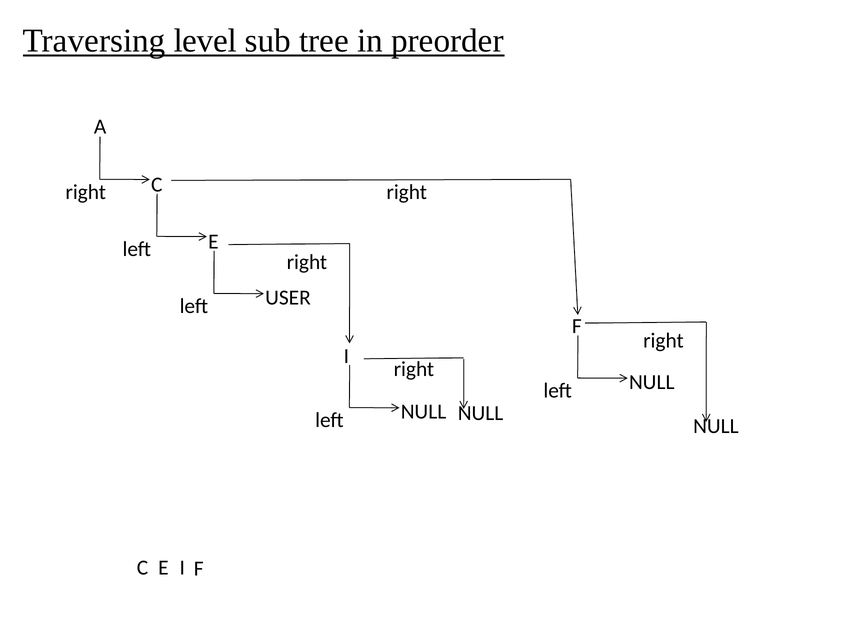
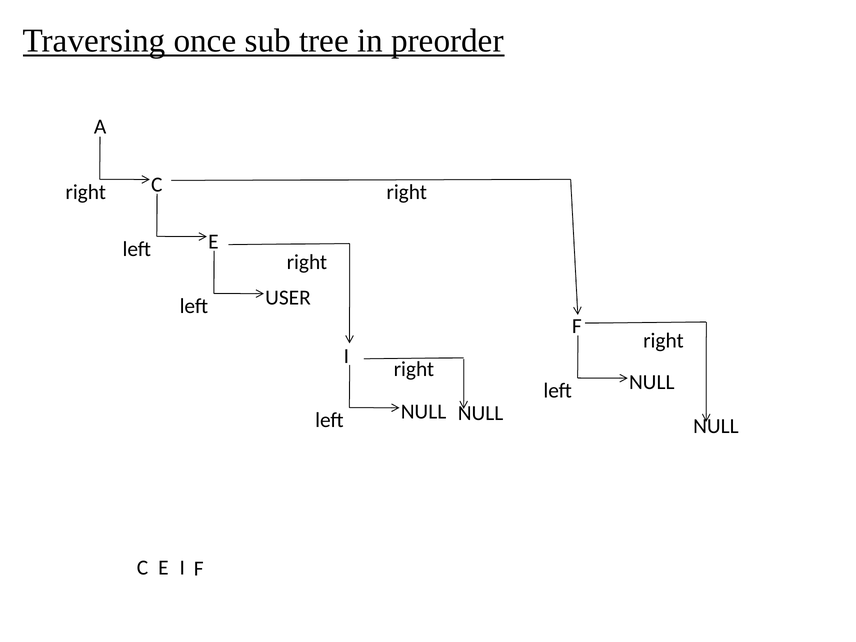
level: level -> once (205, 41)
